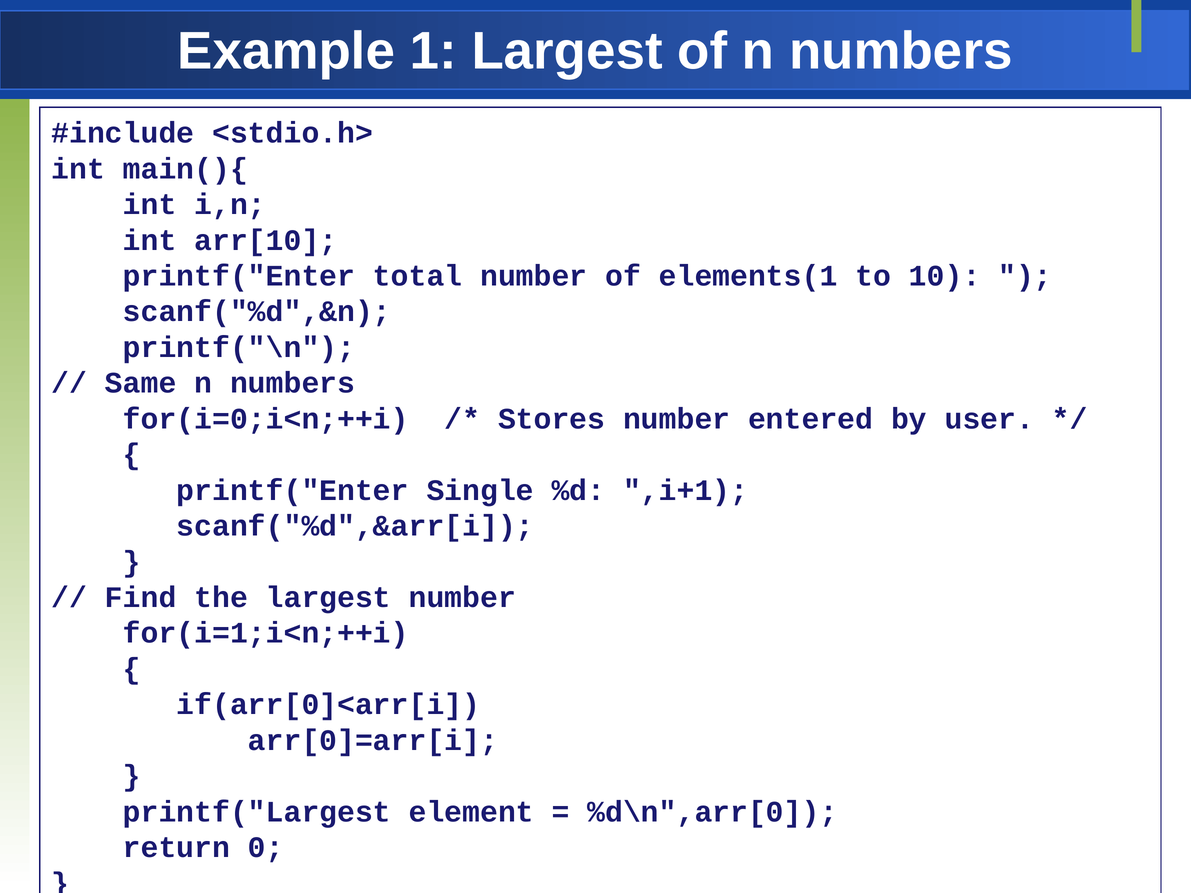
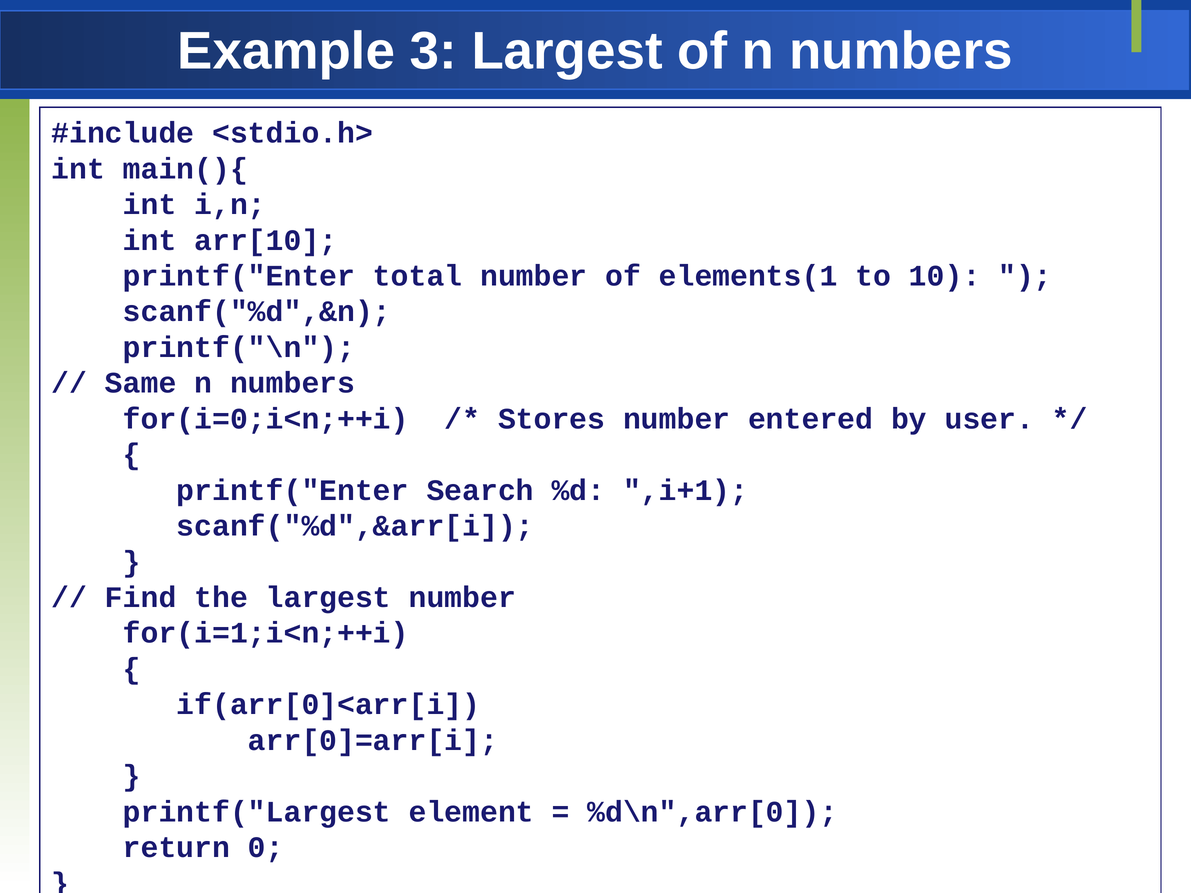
1: 1 -> 3 (433, 51)
Single: Single -> Search (480, 490)
